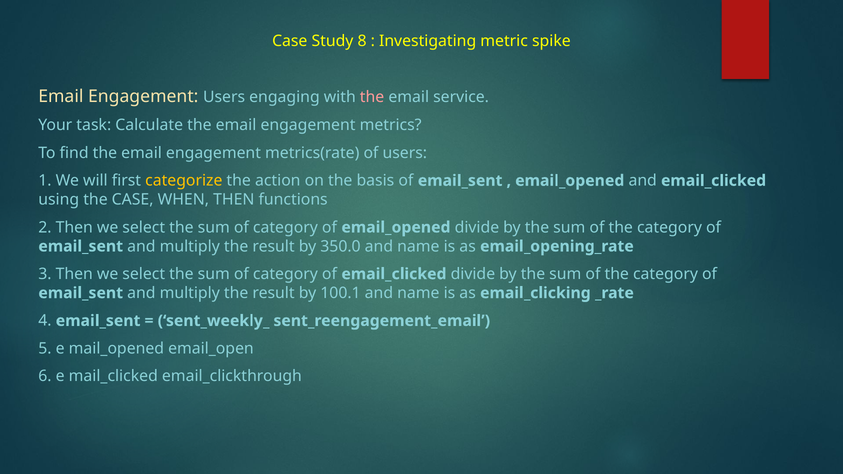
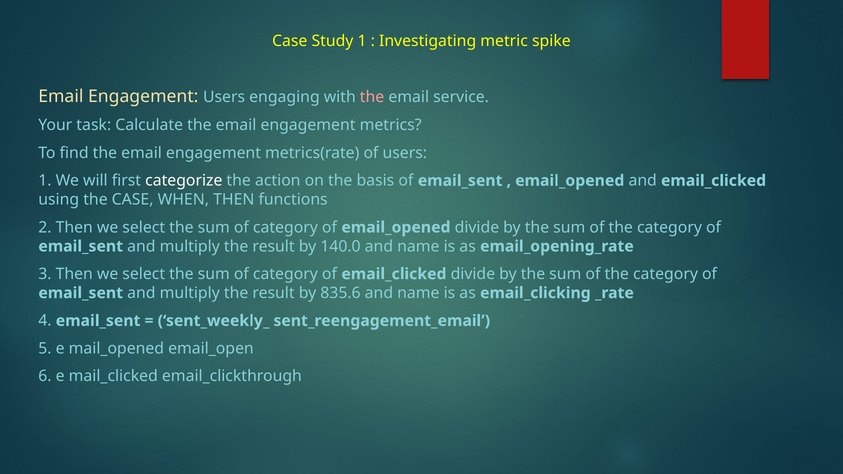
Study 8: 8 -> 1 (362, 41)
categorize colour: yellow -> white (184, 181)
350.0: 350.0 -> 140.0 (341, 246)
100.1: 100.1 -> 835.6 (341, 293)
